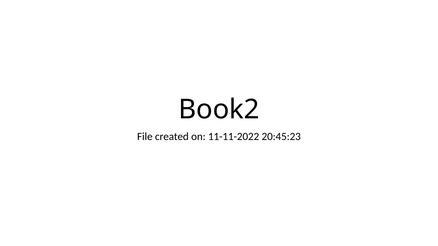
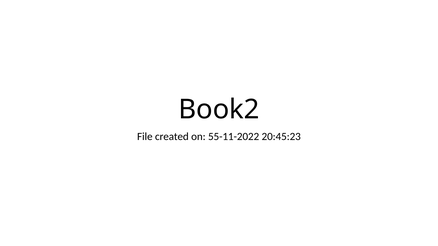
11-11-2022: 11-11-2022 -> 55-11-2022 (234, 137)
